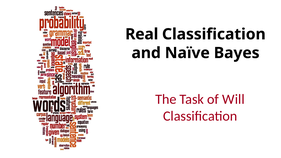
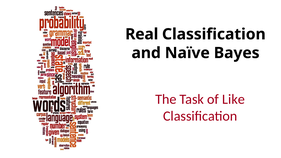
Will: Will -> Like (233, 99)
